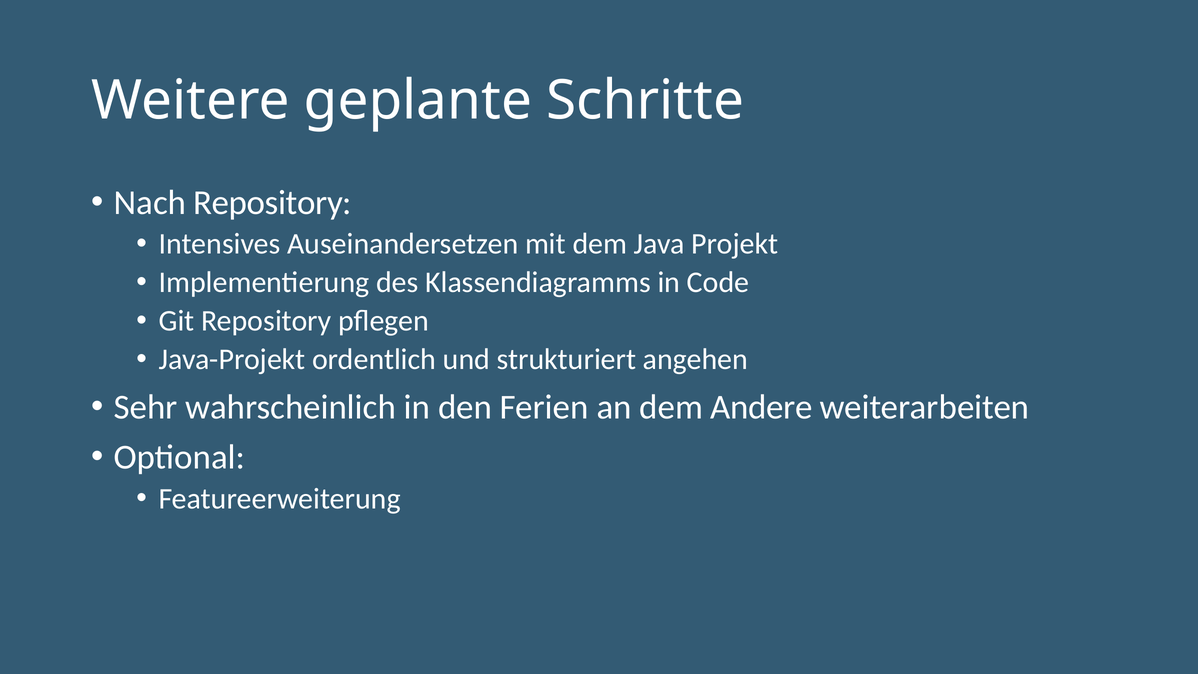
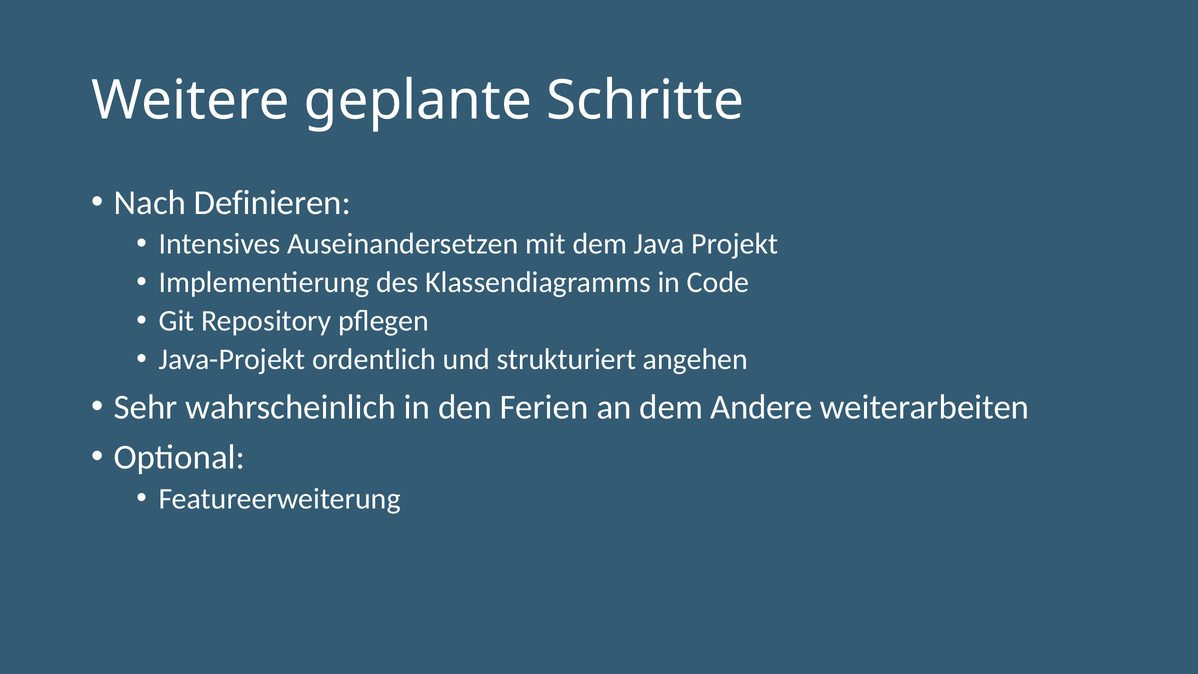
Nach Repository: Repository -> Definieren (272, 203)
